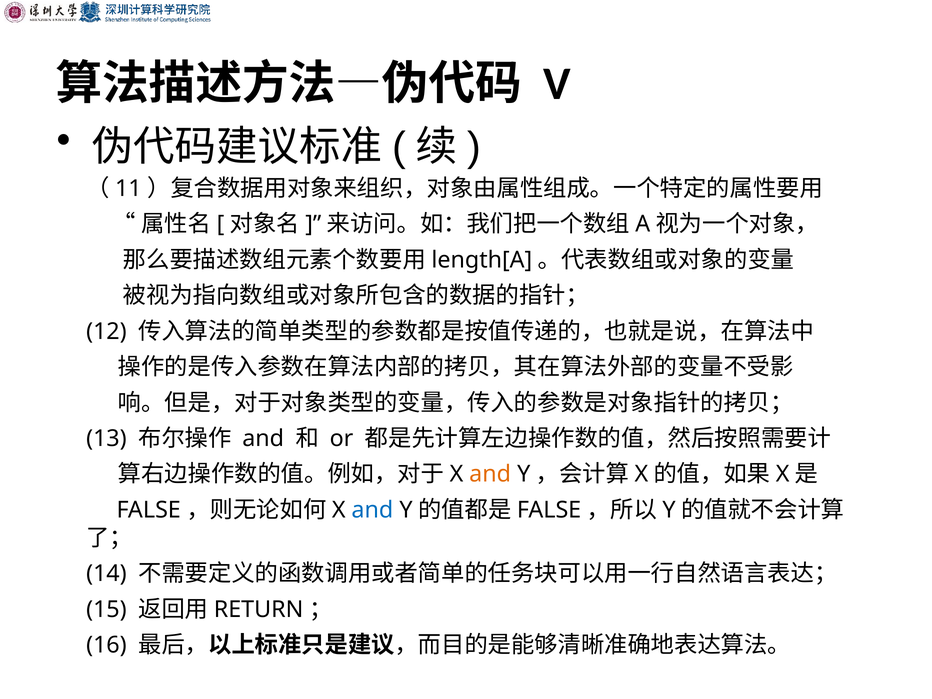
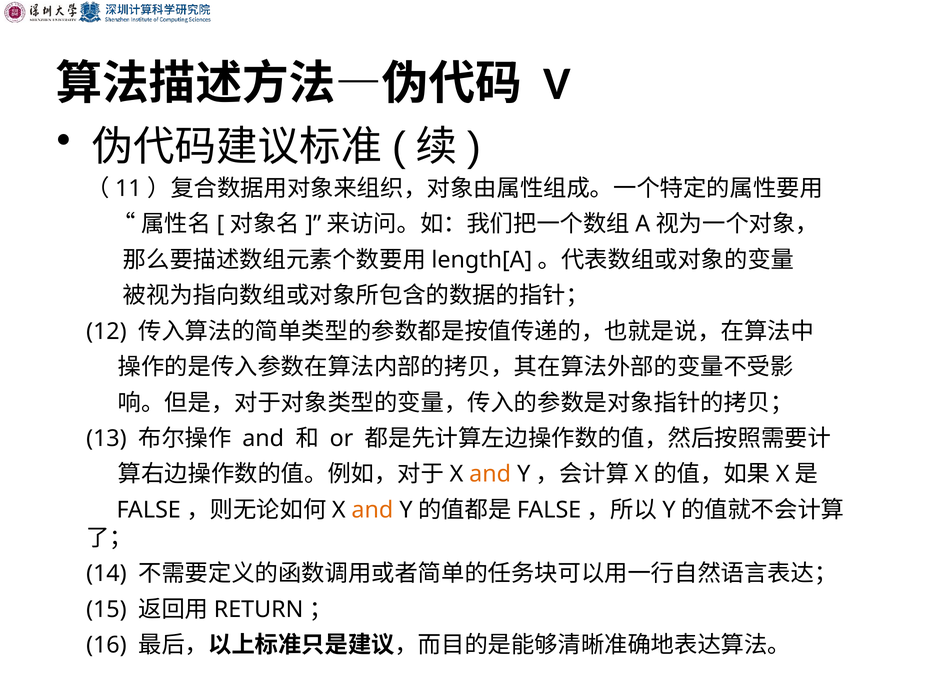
and colour: blue -> orange (372, 510)
